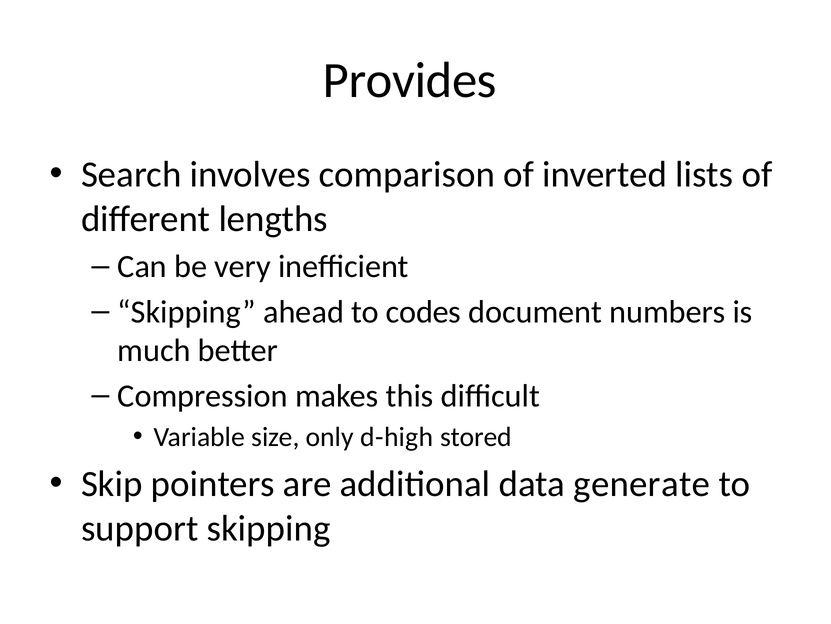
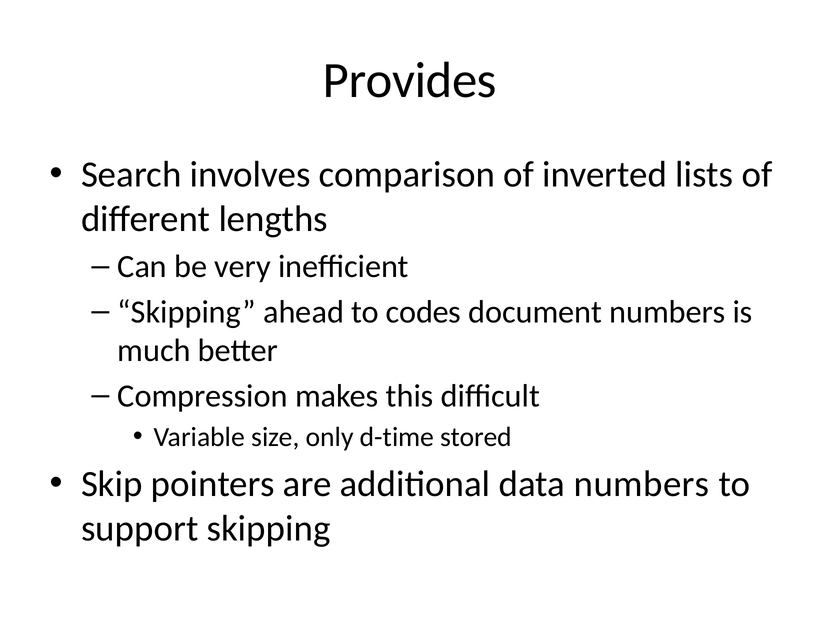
d-high: d-high -> d-time (397, 437)
data generate: generate -> numbers (642, 483)
